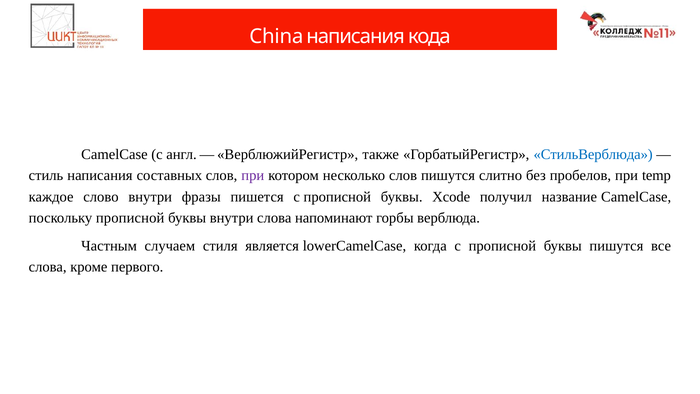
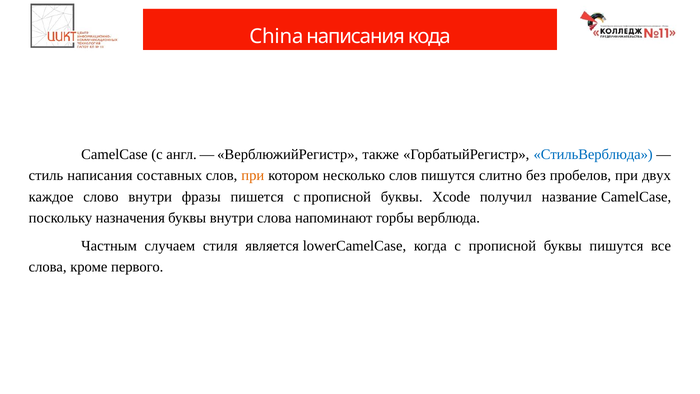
при colour: purple -> orange (253, 176)
temp: temp -> двух (656, 176)
поскольку прописной: прописной -> назначения (130, 218)
